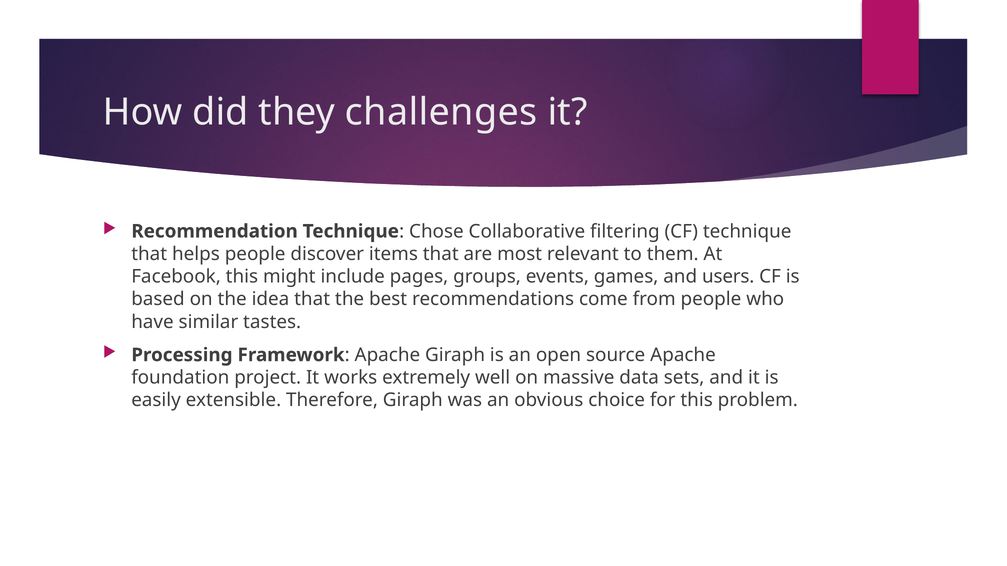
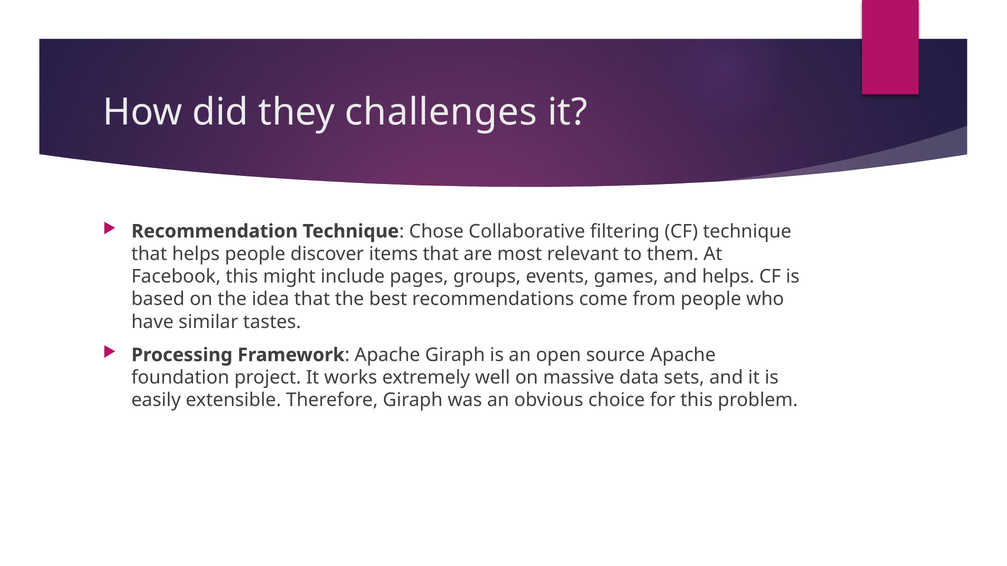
and users: users -> helps (728, 277)
